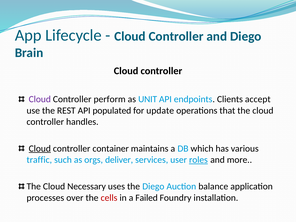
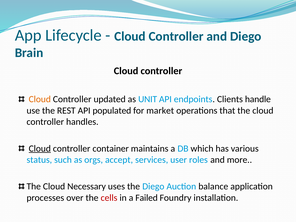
Cloud colour: purple -> orange (40, 99)
perform: perform -> updated (110, 99)
accept: accept -> handle (258, 99)
update: update -> market (160, 111)
traffic: traffic -> status (39, 160)
deliver: deliver -> accept (119, 160)
roles underline: present -> none (198, 160)
